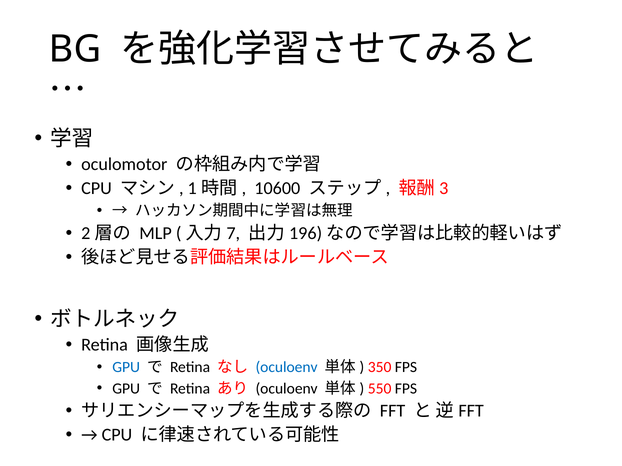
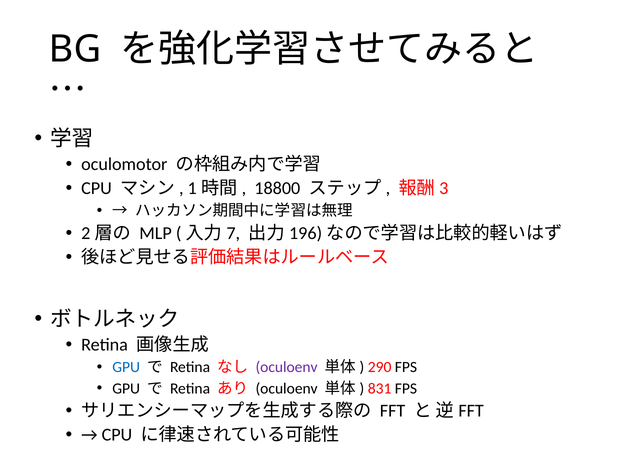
10600: 10600 -> 18800 (277, 188)
oculoenv colour: blue -> purple (287, 368)
350: 350 -> 290 (380, 368)
550: 550 -> 831 (380, 389)
